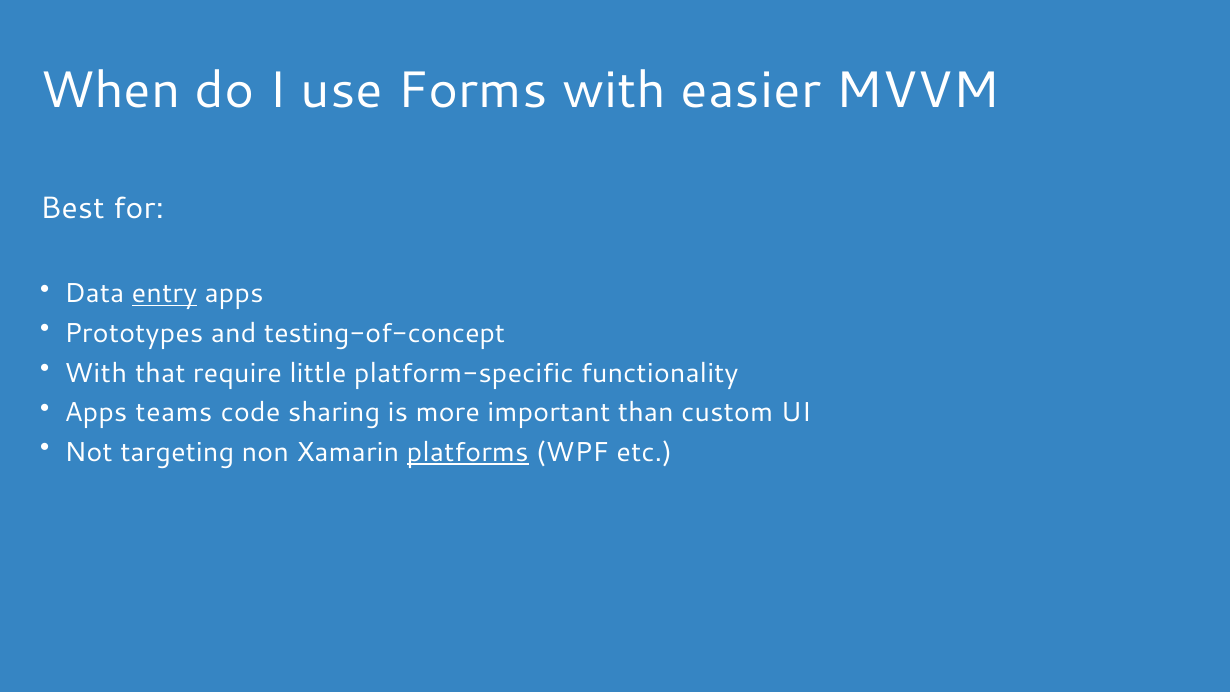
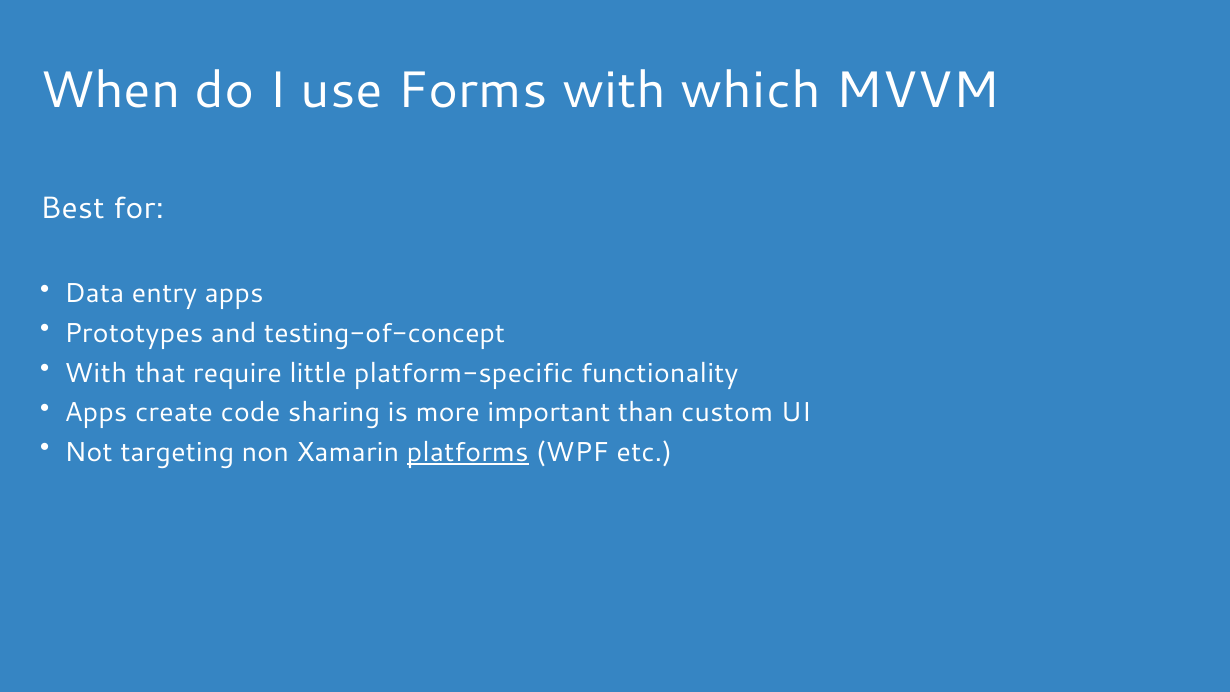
easier: easier -> which (751, 91)
entry underline: present -> none (164, 294)
teams: teams -> create (174, 413)
